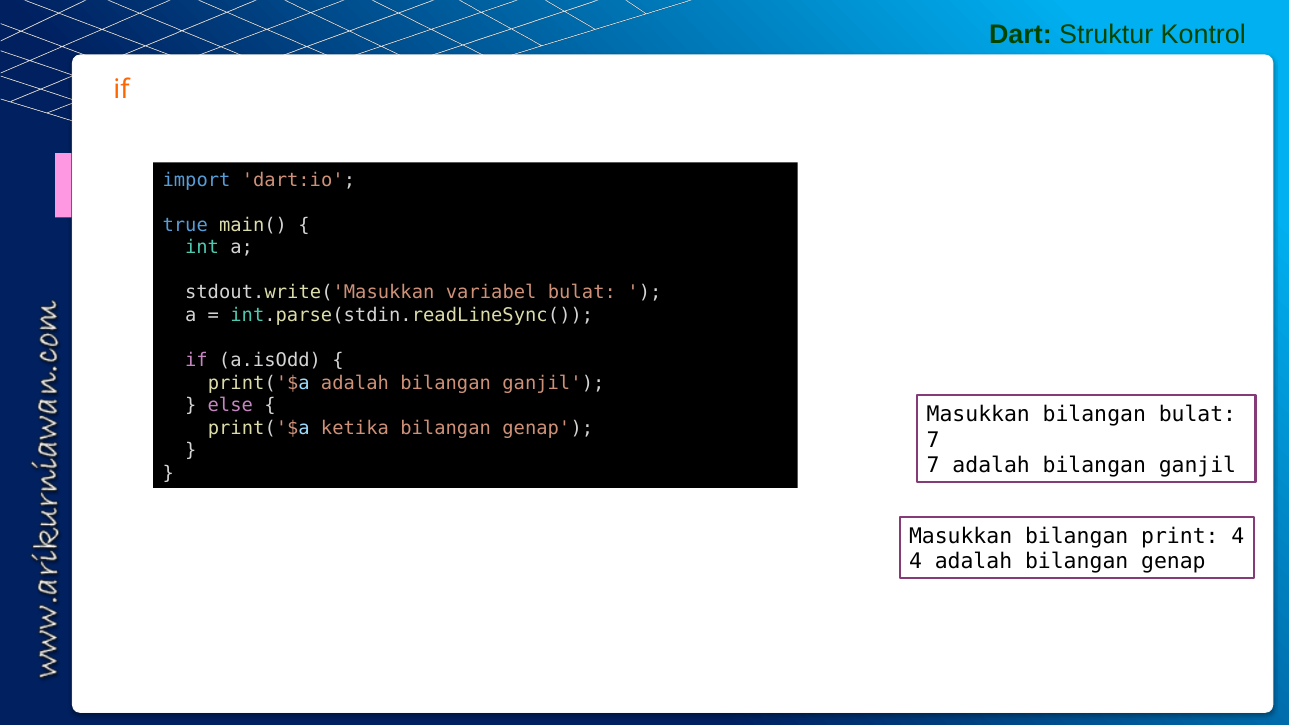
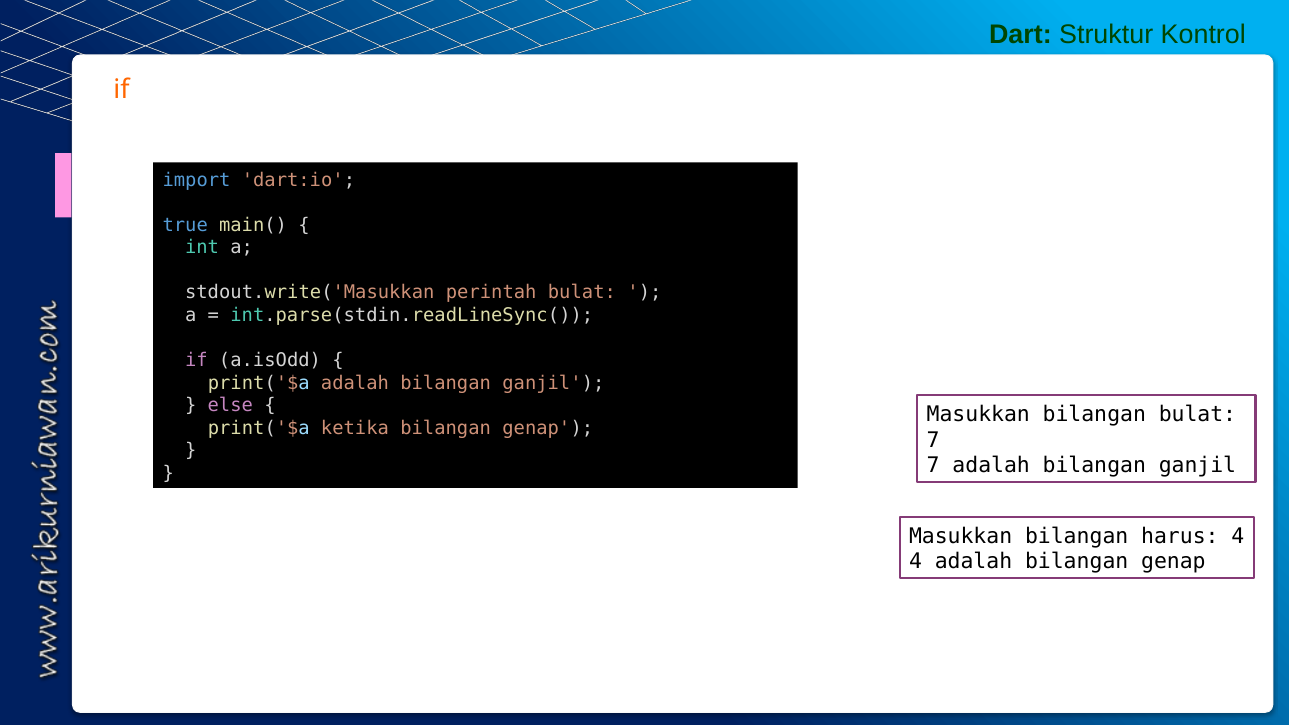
variabel: variabel -> perintah (491, 293)
print: print -> harus (1180, 536)
